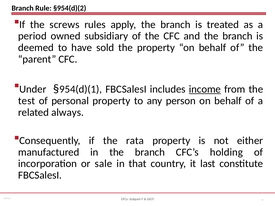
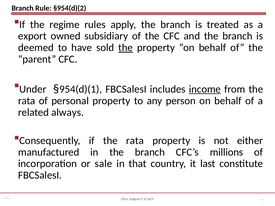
screws: screws -> regime (65, 25)
period: period -> export (32, 36)
the underline: none -> present (126, 48)
test: test -> rata (27, 101)
holding: holding -> millions (226, 152)
